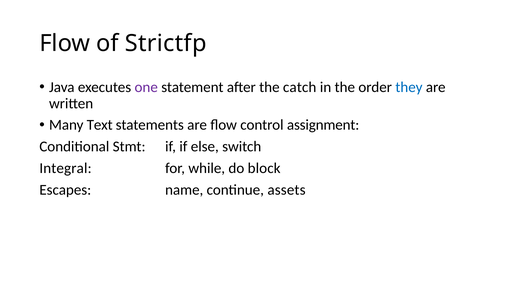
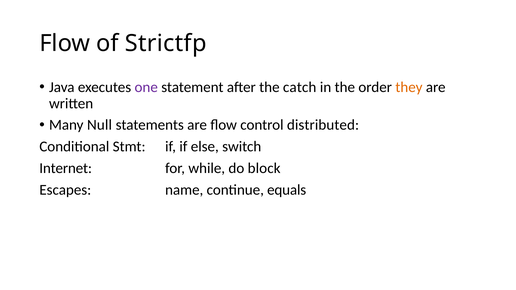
they colour: blue -> orange (409, 87)
Text: Text -> Null (100, 125)
assignment: assignment -> distributed (323, 125)
Integral: Integral -> Internet (66, 168)
assets: assets -> equals (287, 190)
